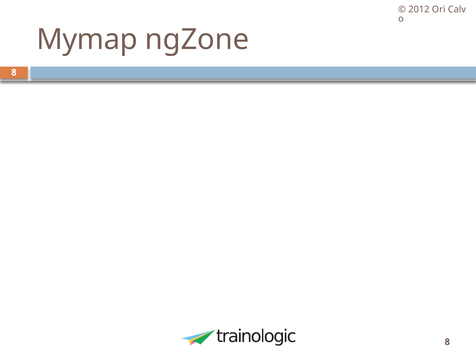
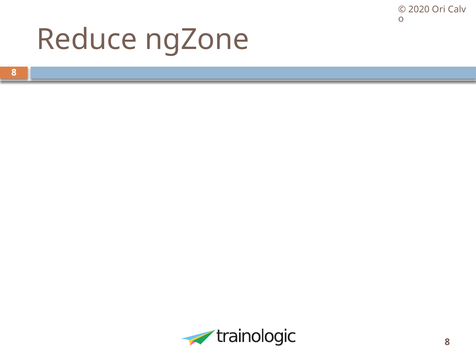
2012: 2012 -> 2020 (419, 9)
Mymap: Mymap -> Reduce (87, 40)
